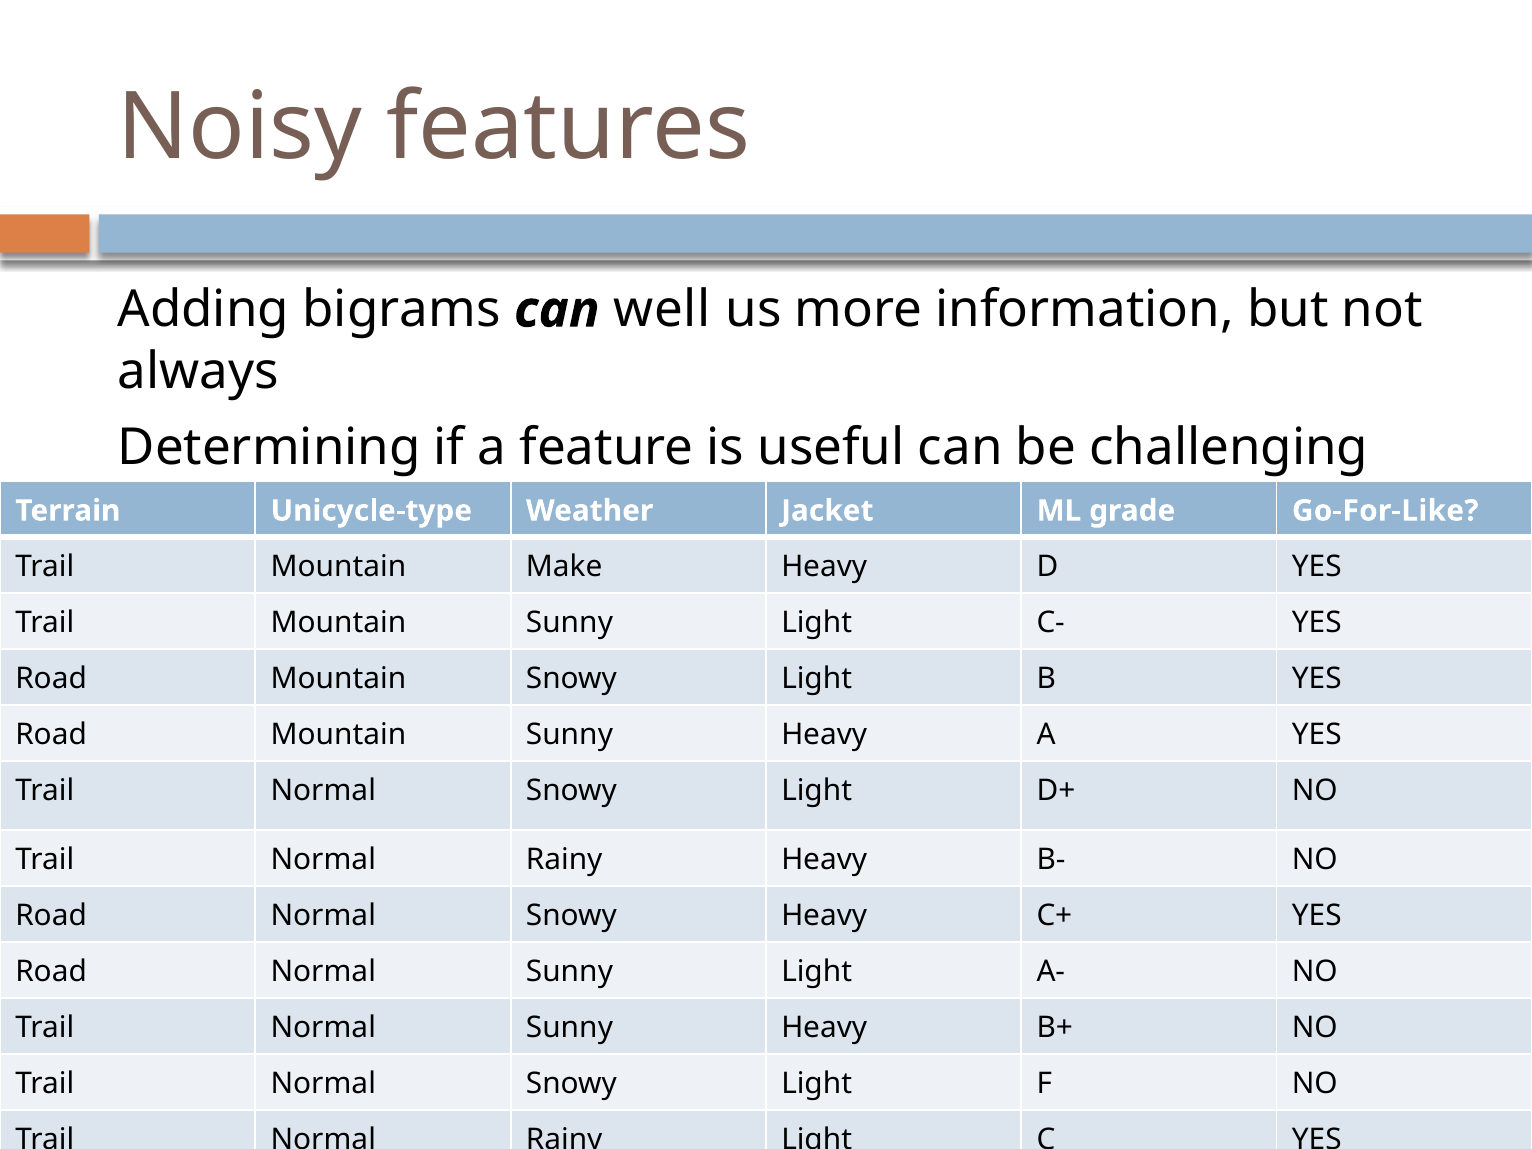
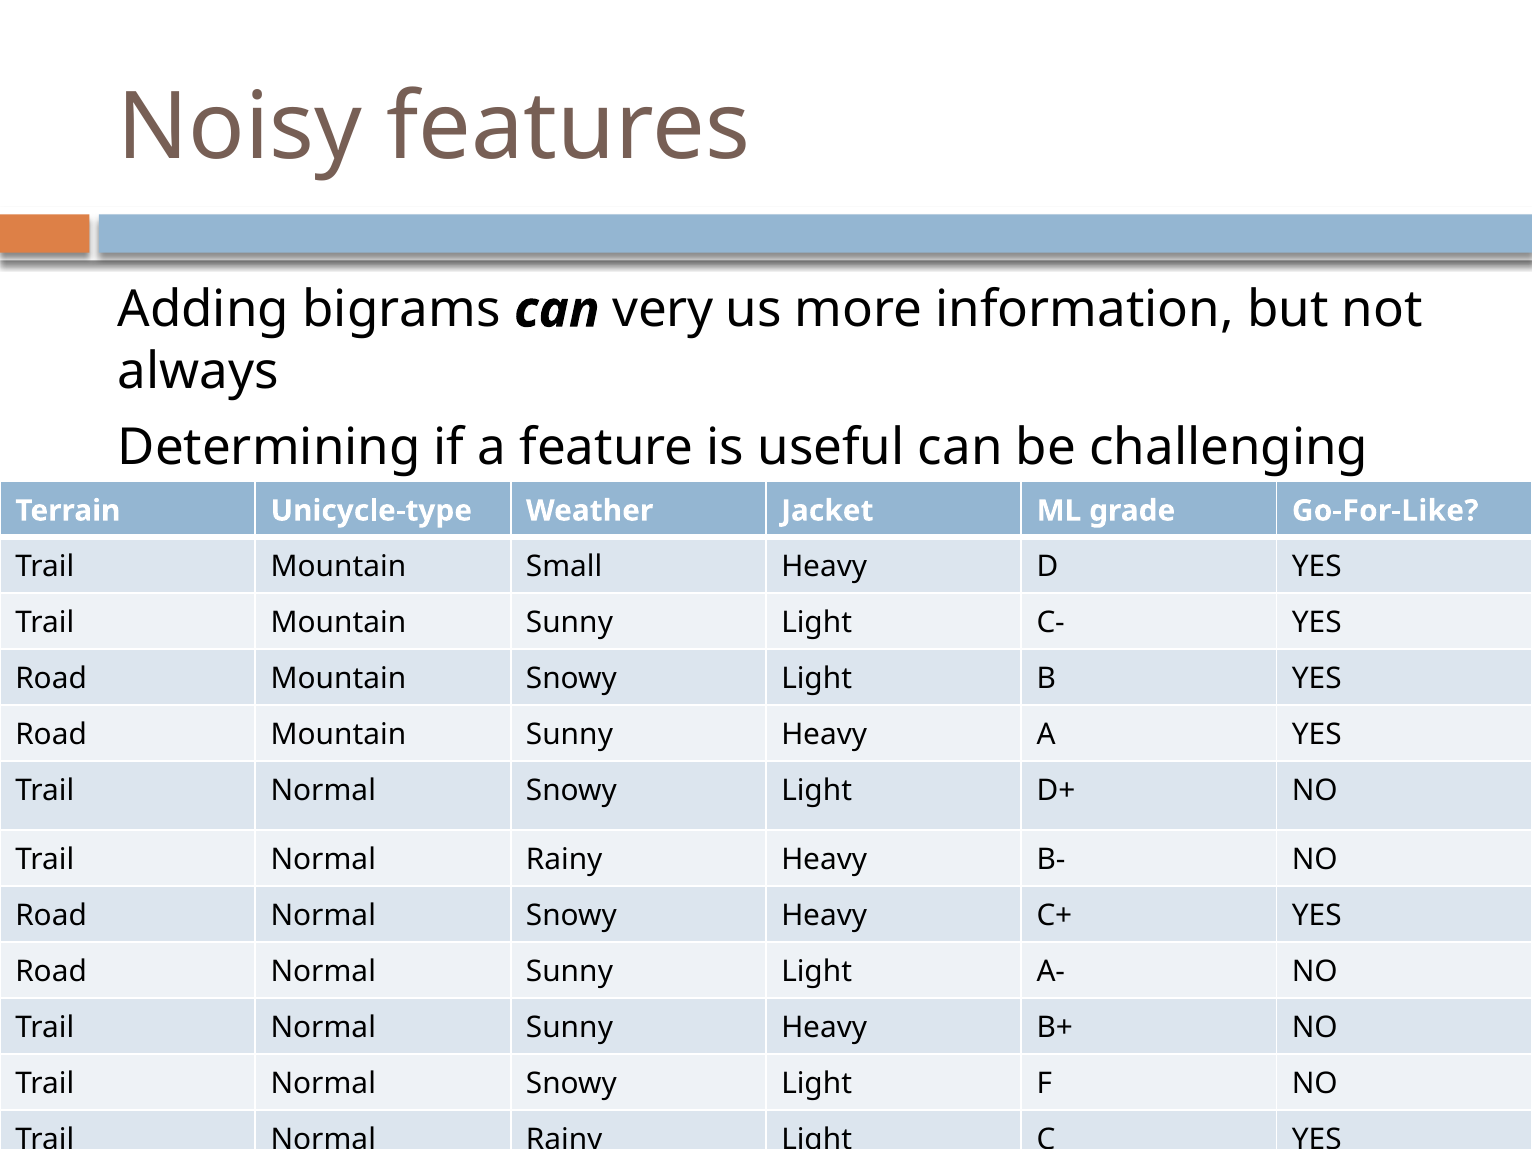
well: well -> very (663, 310)
Make: Make -> Small (564, 567)
